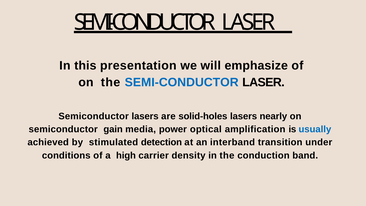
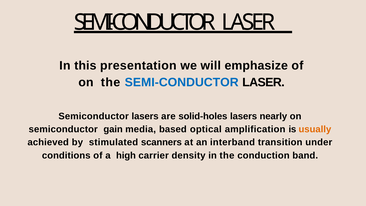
power: power -> based (173, 129)
usually colour: blue -> orange (315, 129)
detection: detection -> scanners (161, 142)
